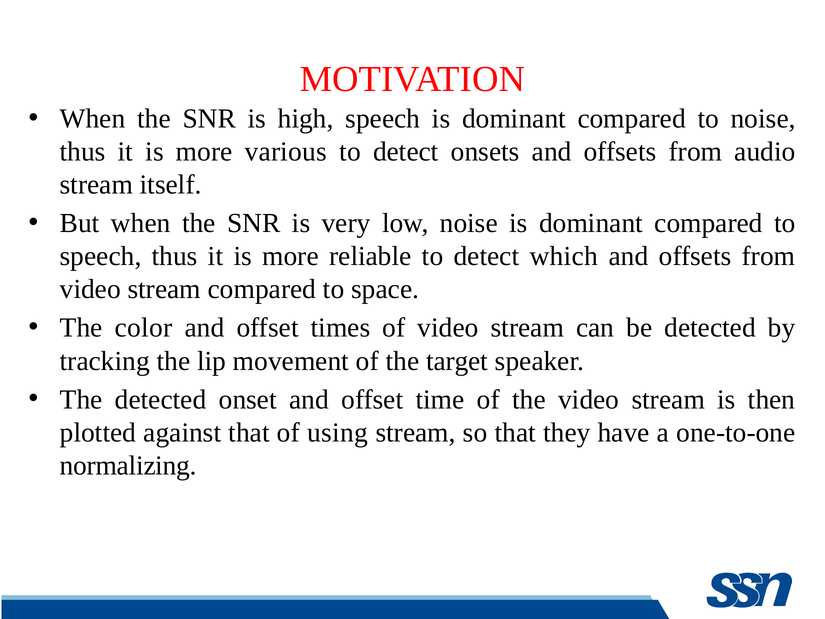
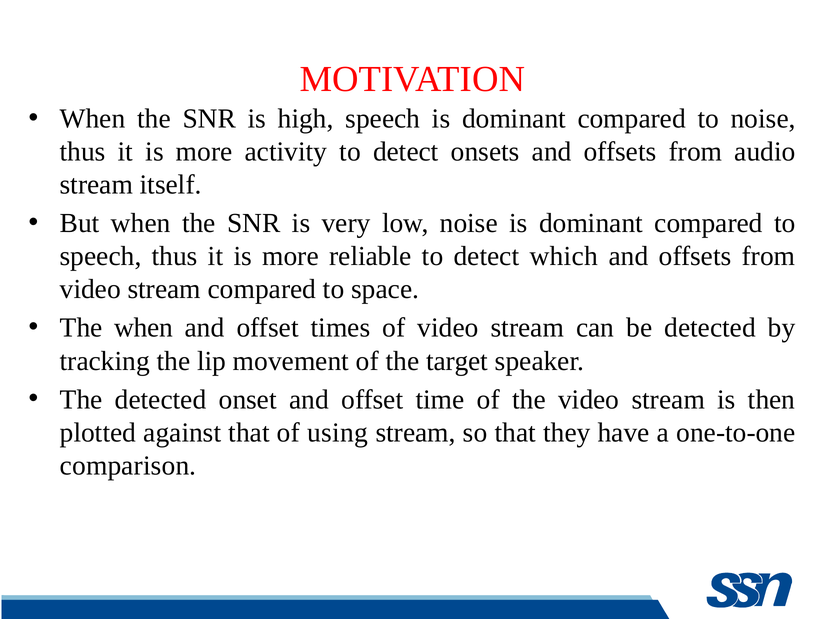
various: various -> activity (286, 152)
The color: color -> when (144, 328)
normalizing: normalizing -> comparison (128, 465)
